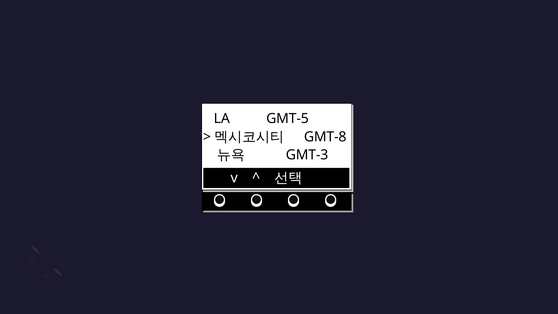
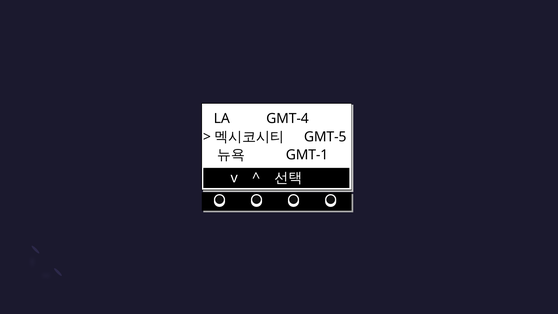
GMT-5: GMT-5 -> GMT-4 (287, 118)
GMT-8: GMT-8 -> GMT-5 (325, 137)
GMT-3: GMT-3 -> GMT-1 (307, 155)
